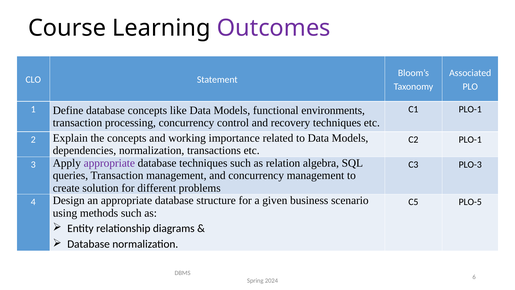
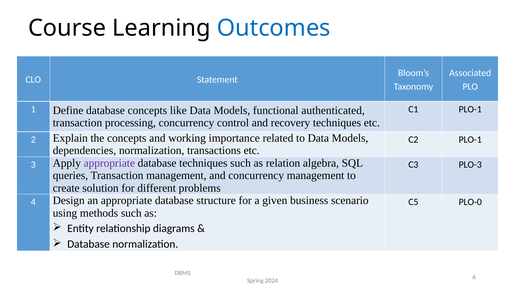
Outcomes colour: purple -> blue (274, 28)
environments: environments -> authenticated (333, 110)
PLO-5: PLO-5 -> PLO-0 (470, 202)
